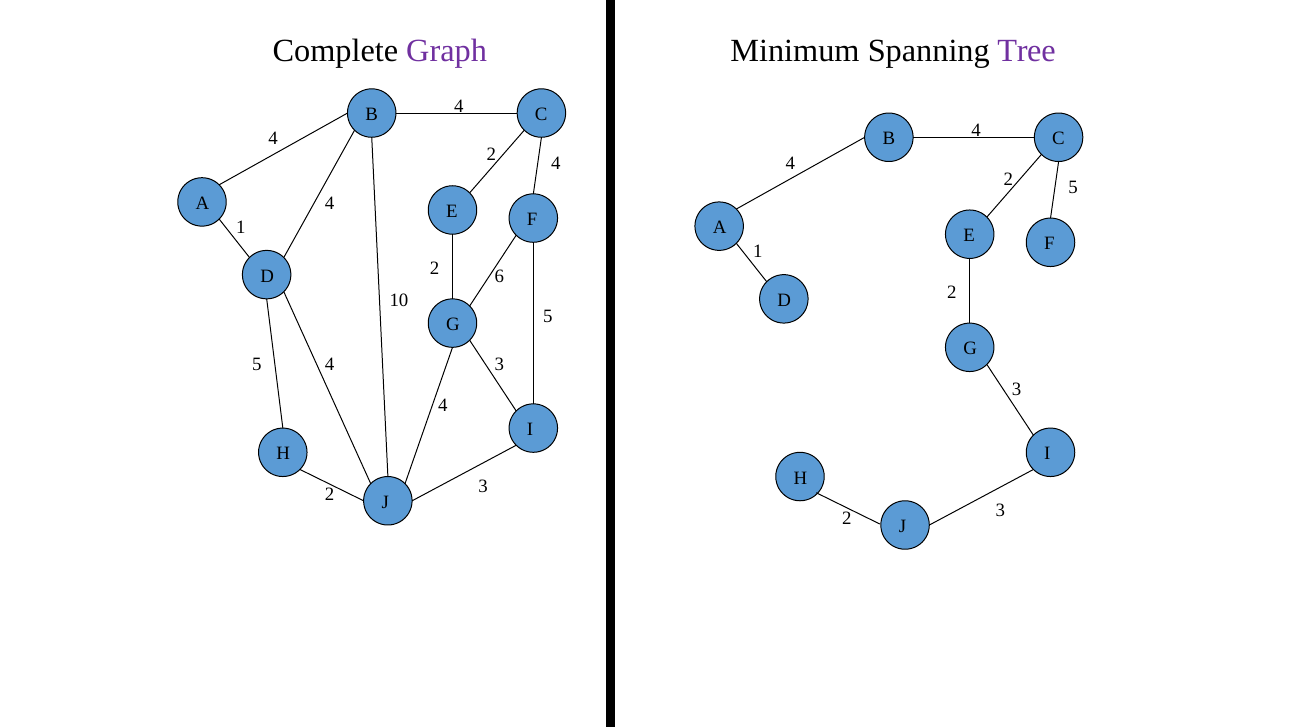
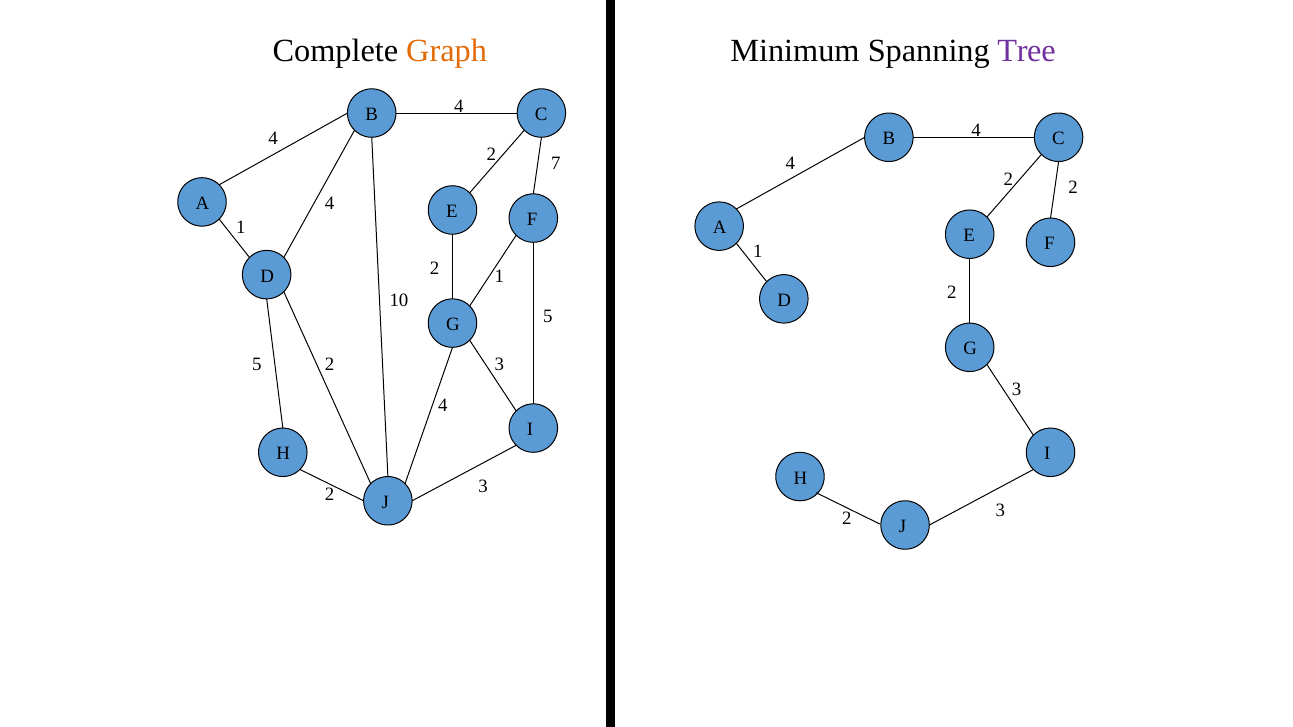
Graph colour: purple -> orange (447, 51)
4: 4 -> 7 (556, 163)
5: 5 -> 2 (1073, 187)
2 6: 6 -> 1 (499, 276)
5 4: 4 -> 2 (330, 365)
